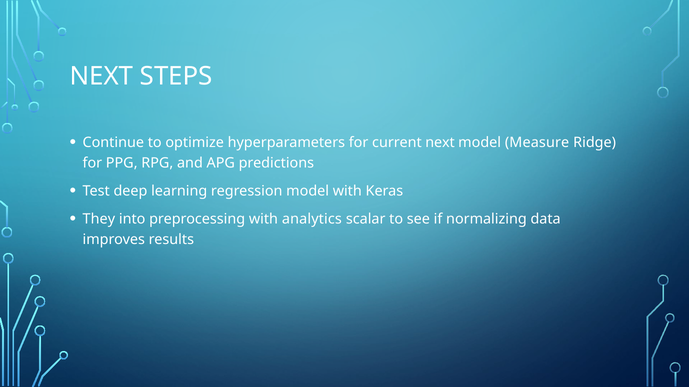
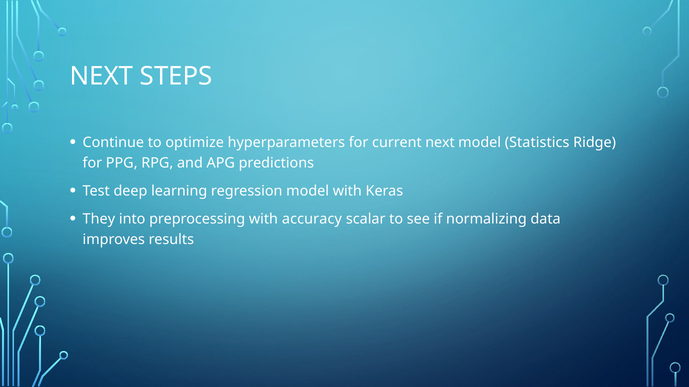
Measure: Measure -> Statistics (537, 143)
analytics: analytics -> accuracy (312, 219)
